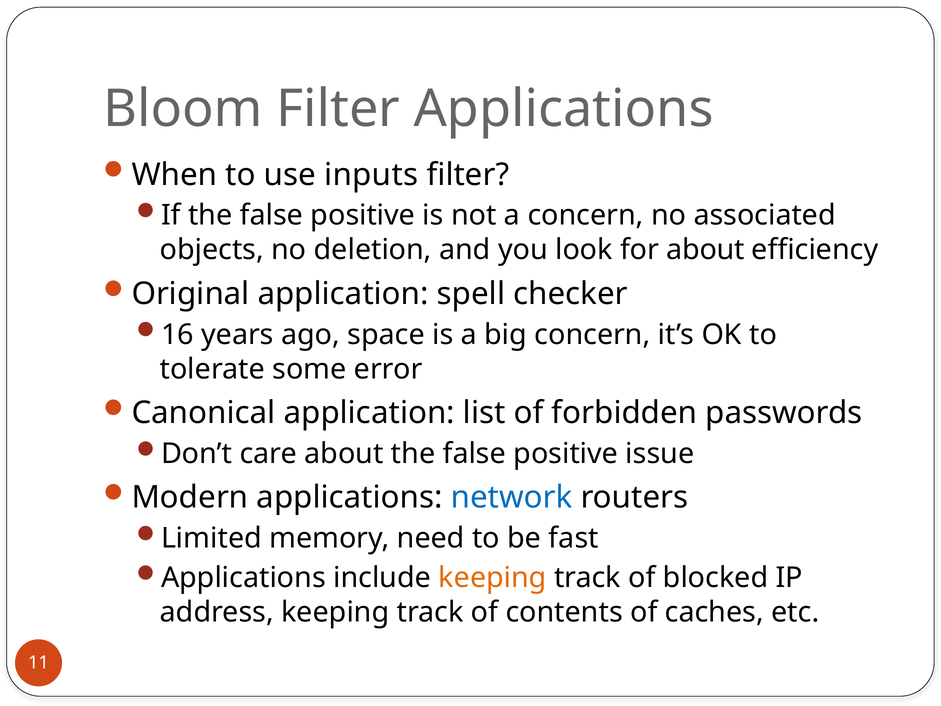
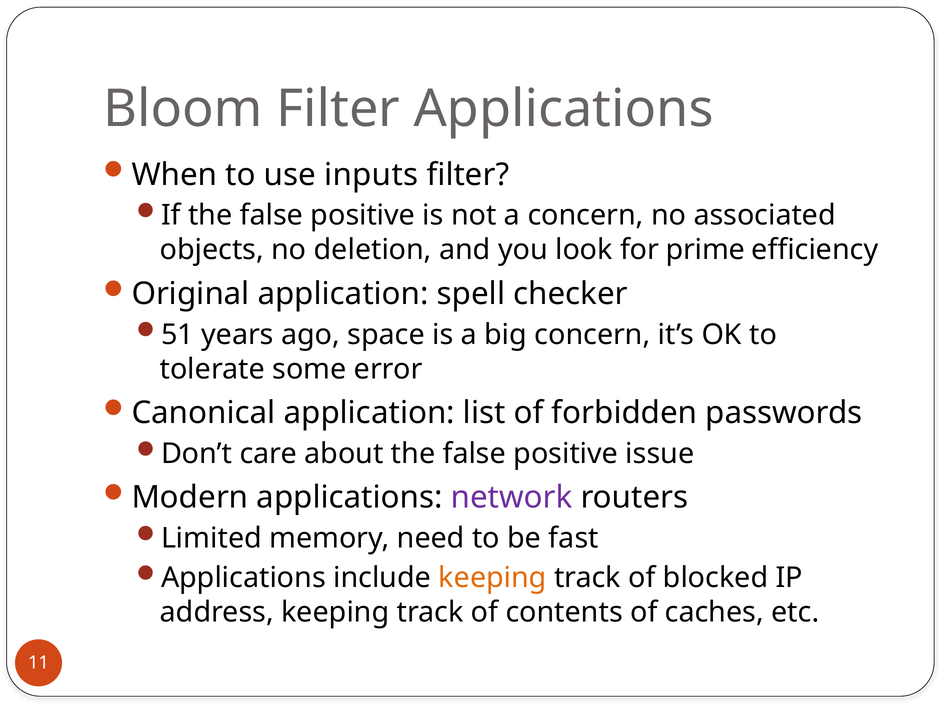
for about: about -> prime (705, 250)
16: 16 -> 51 (177, 334)
network colour: blue -> purple (512, 497)
